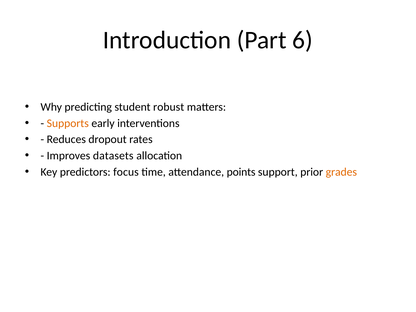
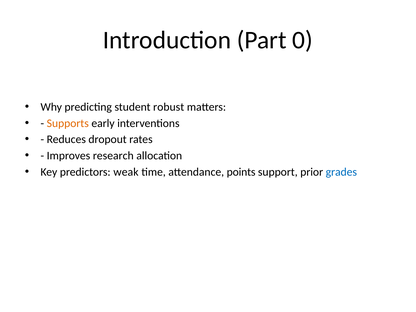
6: 6 -> 0 (303, 40)
datasets: datasets -> research (113, 156)
focus: focus -> weak (126, 172)
grades colour: orange -> blue (341, 172)
